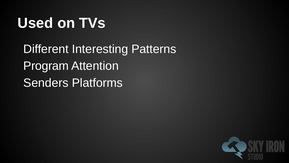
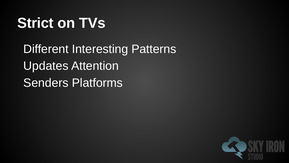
Used: Used -> Strict (35, 23)
Program: Program -> Updates (46, 66)
